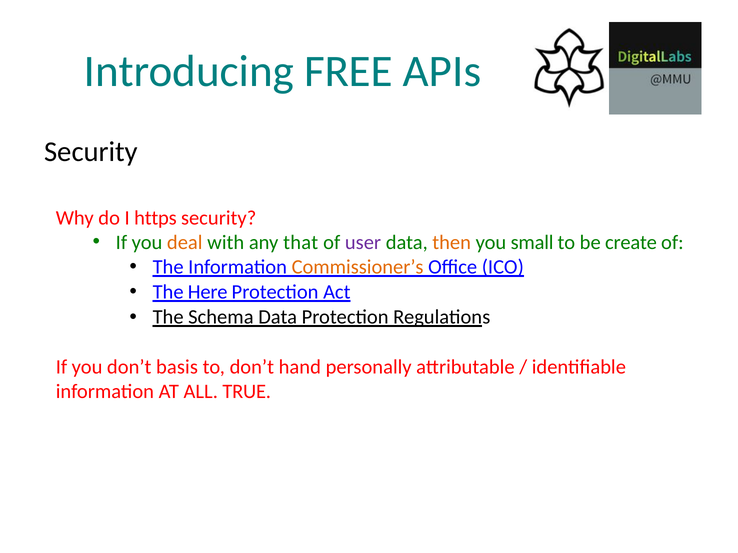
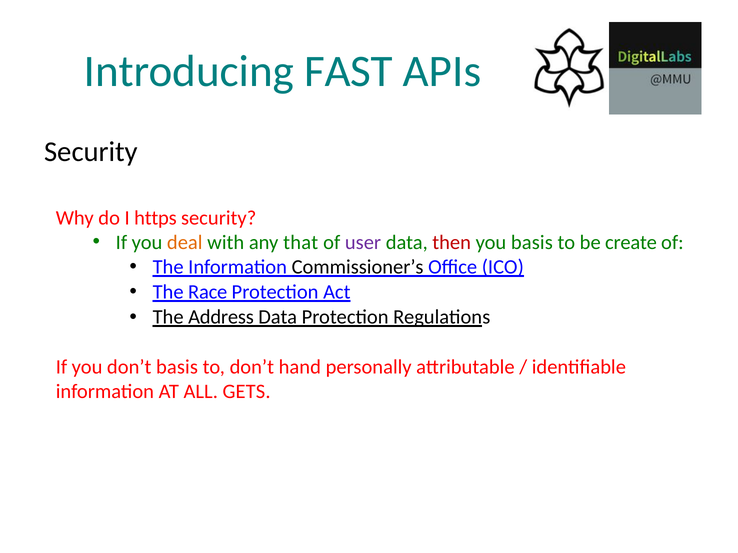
FREE: FREE -> FAST (349, 71)
then colour: orange -> red (452, 243)
you small: small -> basis (532, 243)
Commissioner’s colour: orange -> black (358, 267)
Here: Here -> Race (208, 292)
Schema: Schema -> Address (221, 317)
TRUE: TRUE -> GETS (247, 392)
